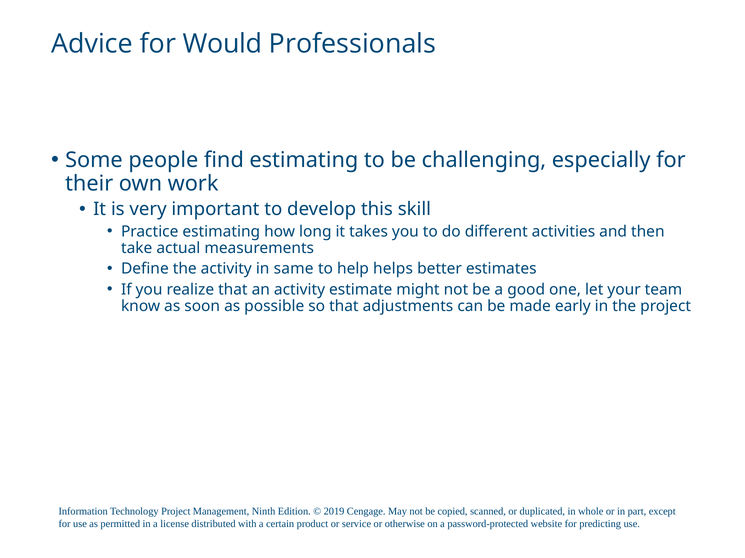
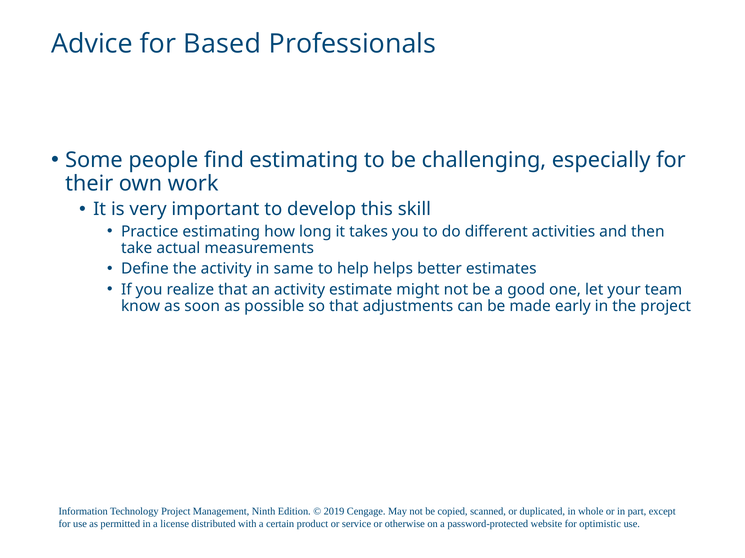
Would: Would -> Based (222, 44)
predicting: predicting -> optimistic (600, 525)
